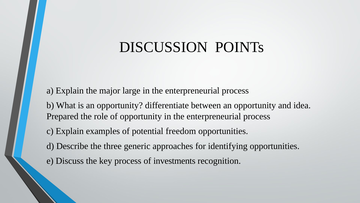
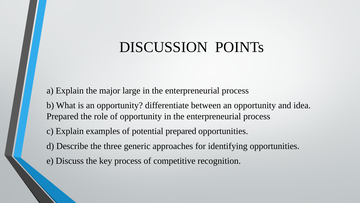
potential freedom: freedom -> prepared (181, 131)
investments: investments -> competitive (174, 161)
